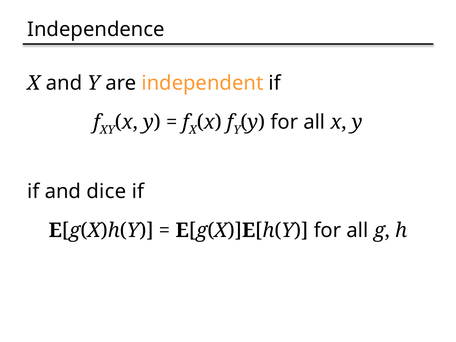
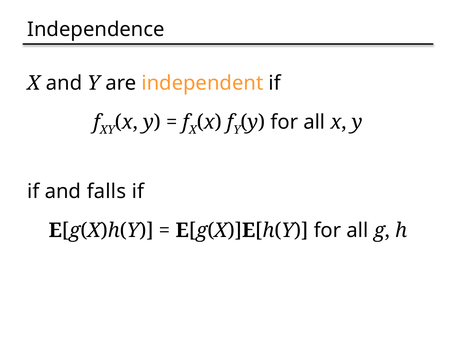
dice: dice -> falls (106, 192)
